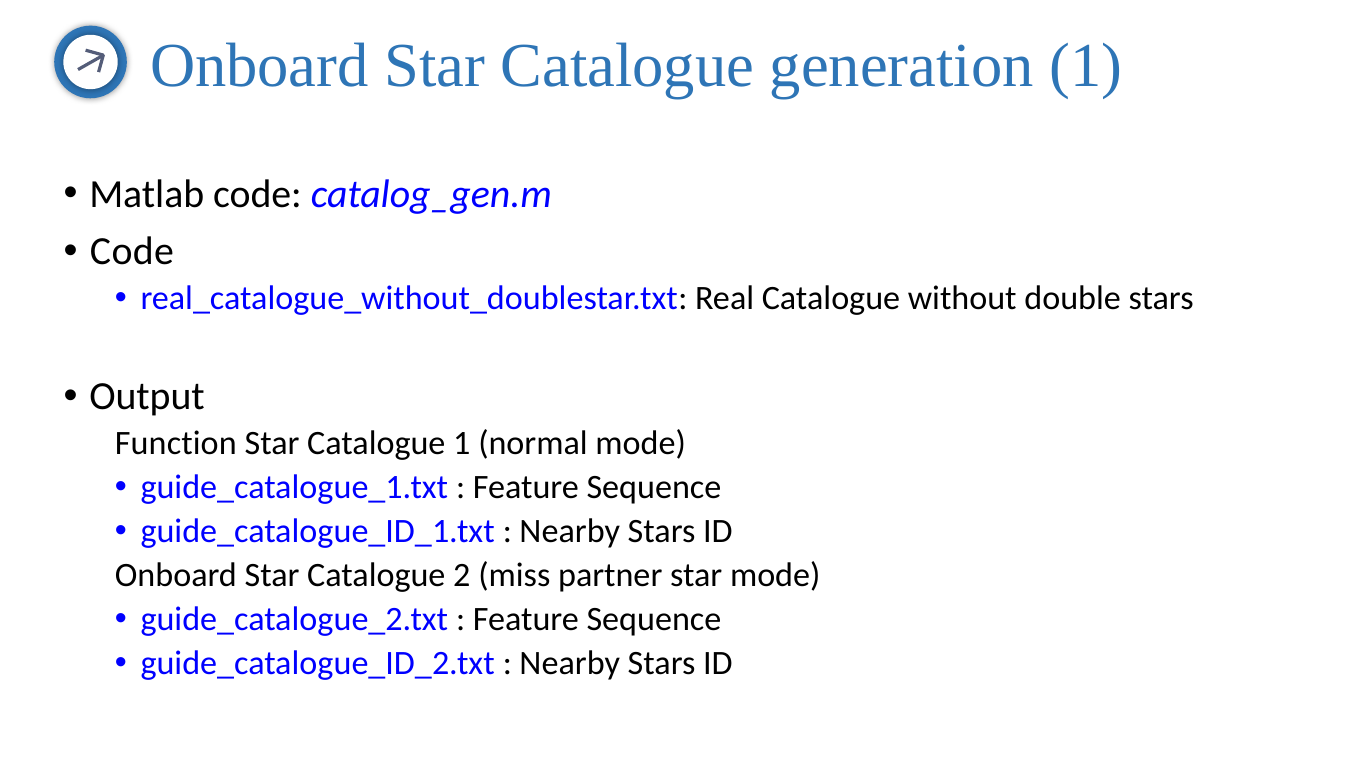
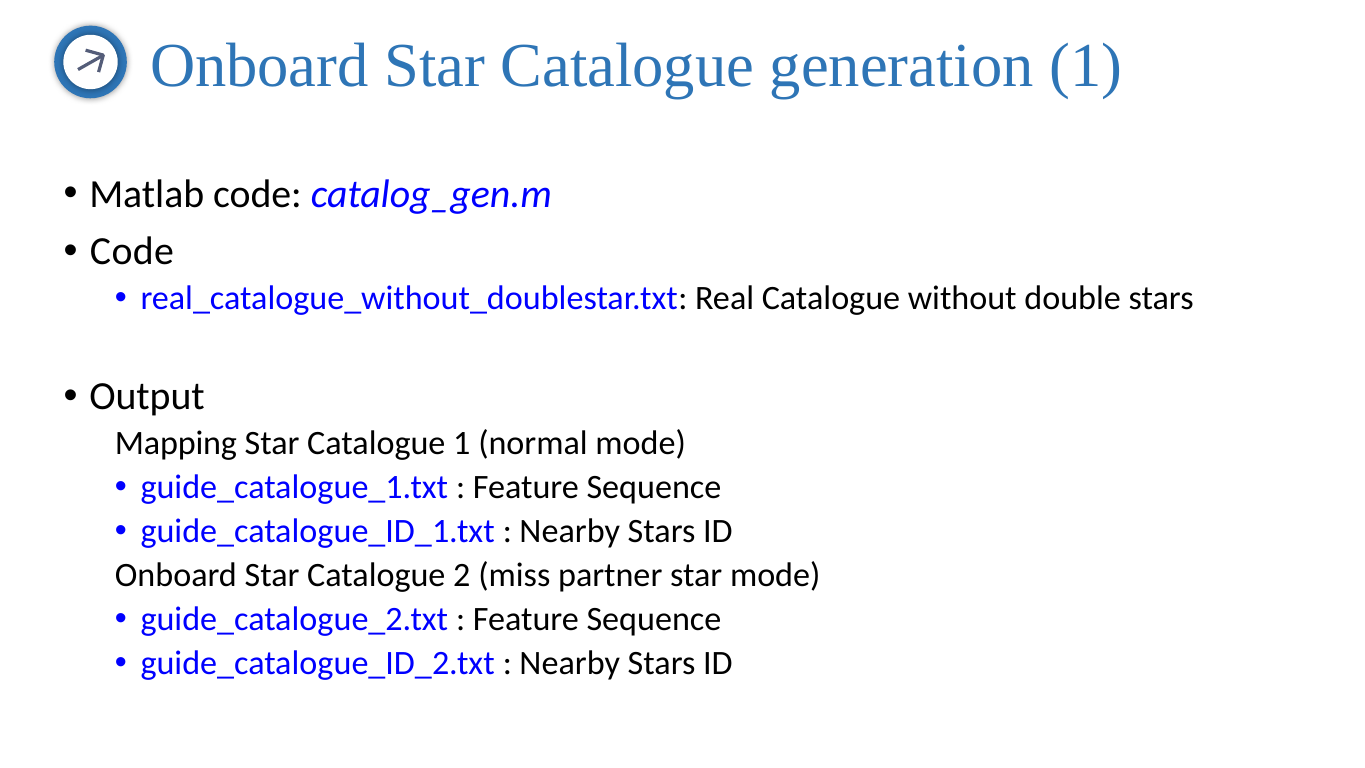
Function: Function -> Mapping (176, 444)
